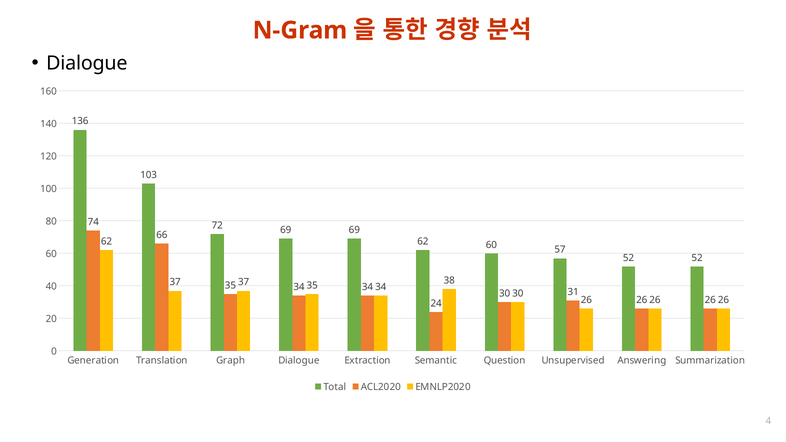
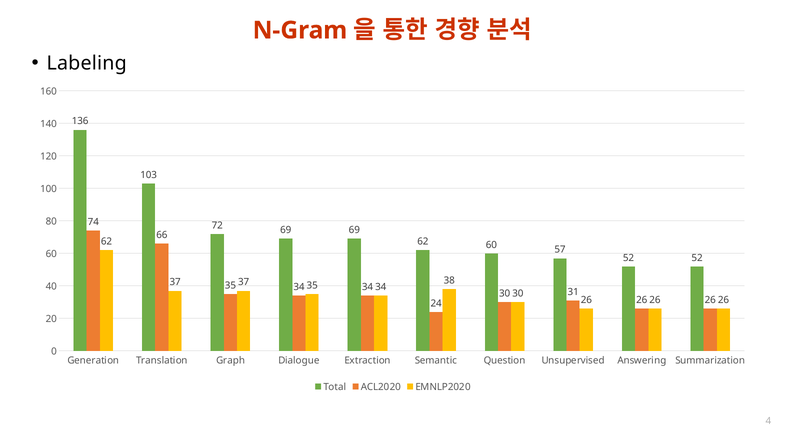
Dialogue: Dialogue -> Labeling (87, 63)
